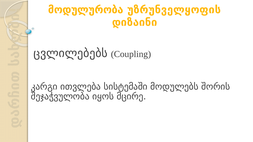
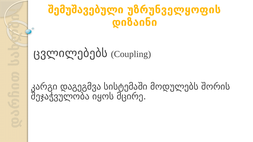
მოდულურობა: მოდულურობა -> შემუშავებული (86, 10)
ითვლება: ითვლება -> დაგეგმვა (81, 87)
